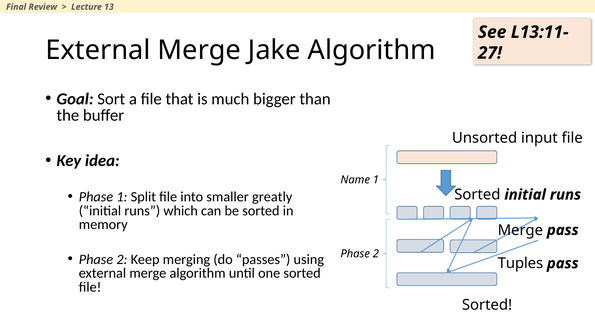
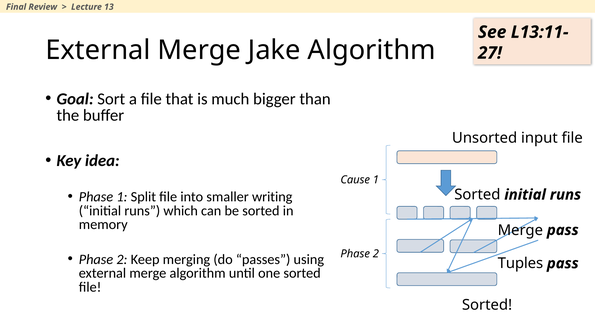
Name: Name -> Cause (355, 180)
greatly: greatly -> writing (272, 197)
